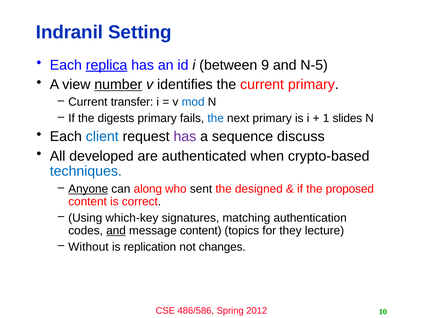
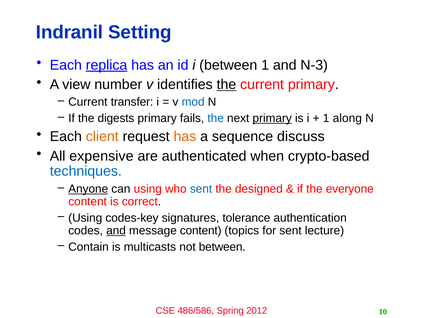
between 9: 9 -> 1 (265, 65)
N-5: N-5 -> N-3 (314, 65)
number underline: present -> none (118, 84)
the underline: none -> present (226, 84)
primary underline: none -> present (272, 118)
slides: slides -> along (347, 118)
client colour: blue -> orange (102, 136)
has colour: purple -> orange (185, 136)
developed: developed -> expensive (101, 156)
can along: along -> using (148, 188)
sent colour: black -> blue (201, 188)
proposed: proposed -> everyone (350, 188)
which-key: which-key -> codes-key (132, 217)
matching: matching -> tolerance (246, 217)
for they: they -> sent (291, 230)
Without: Without -> Contain (89, 246)
replication: replication -> multicasts (150, 246)
not changes: changes -> between (222, 246)
